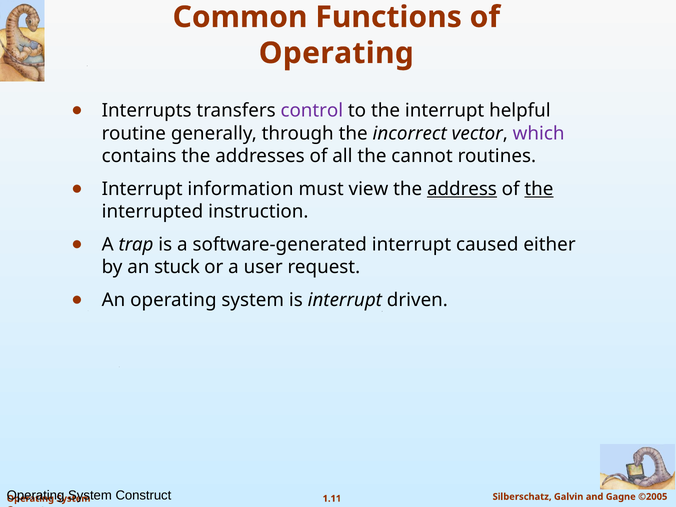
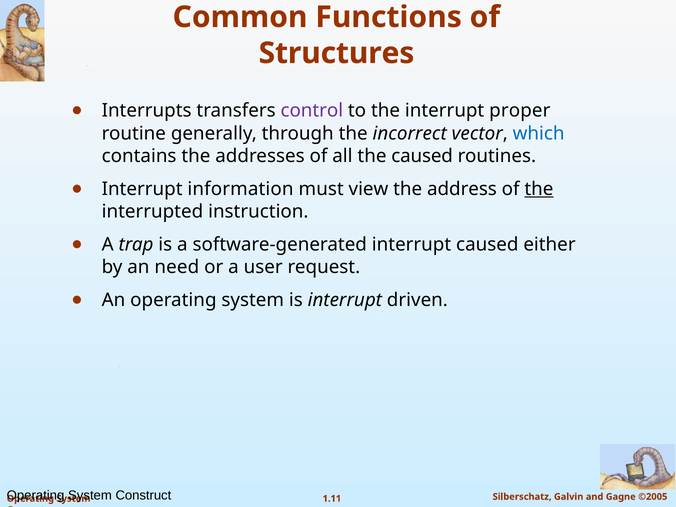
Operating: Operating -> Structures (336, 53)
helpful: helpful -> proper (520, 111)
which colour: purple -> blue (539, 133)
the cannot: cannot -> caused (422, 156)
address underline: present -> none (462, 189)
stuck: stuck -> need (177, 267)
